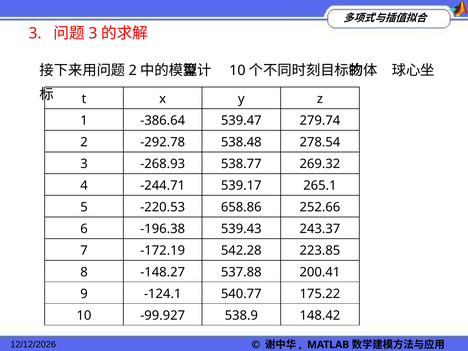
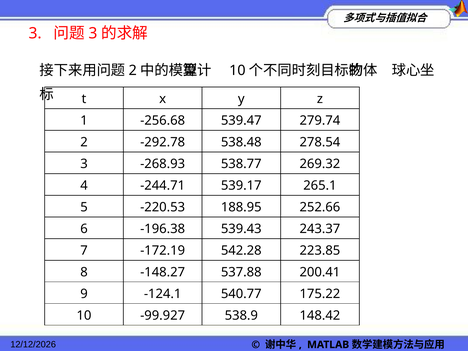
-386.64: -386.64 -> -256.68 (163, 121)
658.86: 658.86 -> 188.95 (241, 207)
